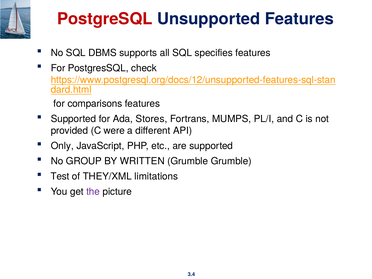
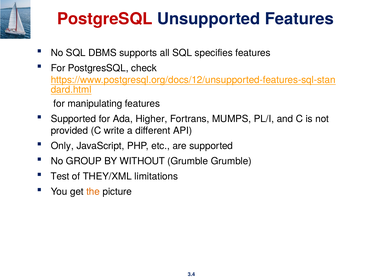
comparisons: comparisons -> manipulating (95, 104)
Stores: Stores -> Higher (151, 119)
were: were -> write (114, 131)
WRITTEN: WRITTEN -> WITHOUT (142, 161)
the colour: purple -> orange (93, 192)
